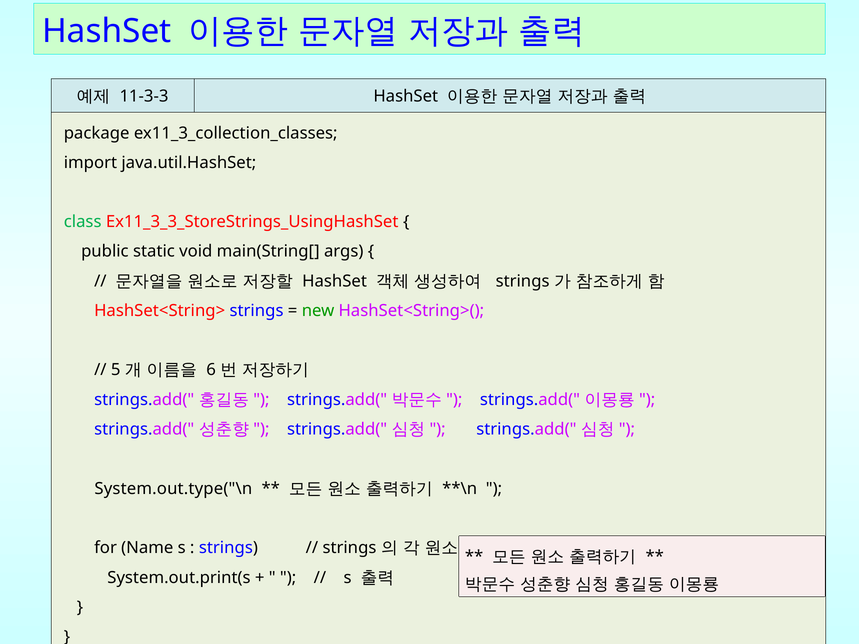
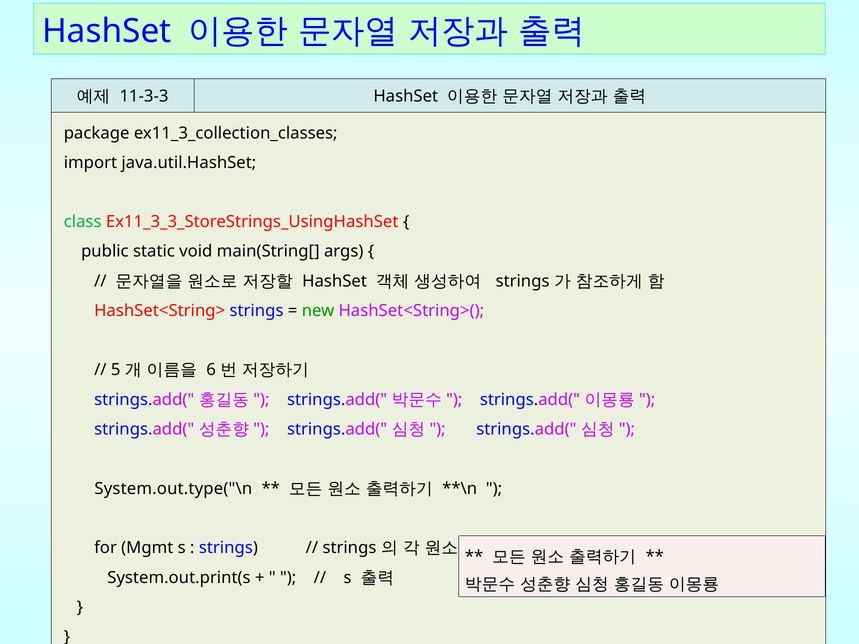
Name: Name -> Mgmt (147, 548)
